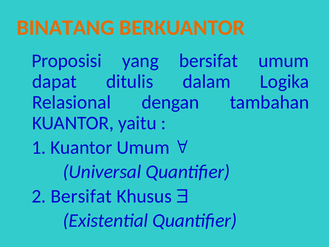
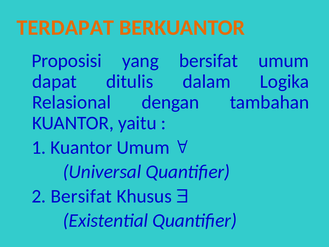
BINATANG: BINATANG -> TERDAPAT (65, 28)
